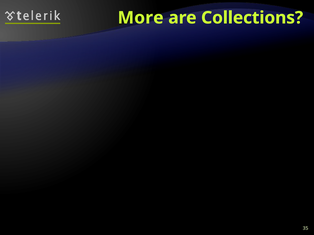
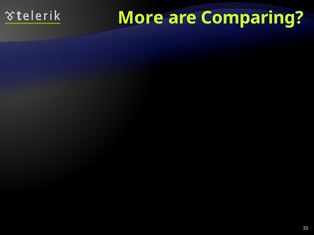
Collections: Collections -> Comparing (252, 18)
